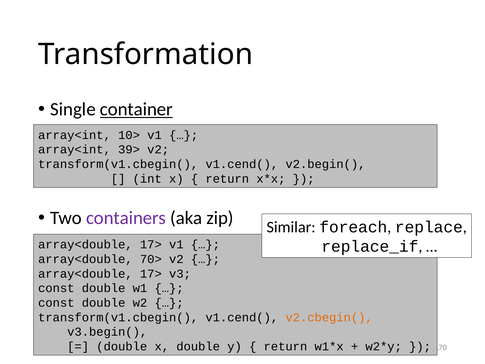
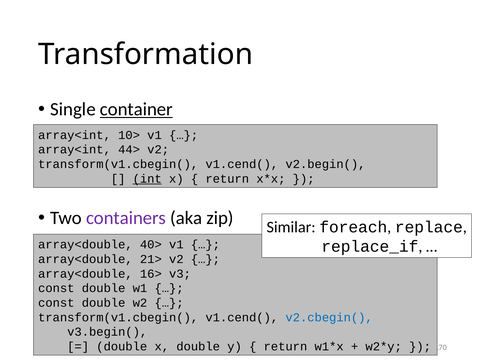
39>: 39> -> 44> (129, 150)
int underline: none -> present (147, 179)
17>: 17> -> 40> (151, 244)
70>: 70> -> 21> (151, 259)
17>: 17> -> 16> (151, 274)
v2.cbegin( colour: orange -> blue (329, 317)
